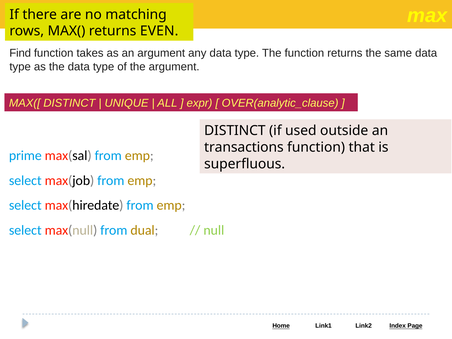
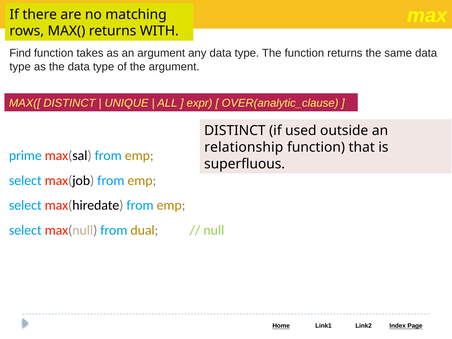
EVEN: EVEN -> WITH (159, 31)
transactions: transactions -> relationship (244, 147)
